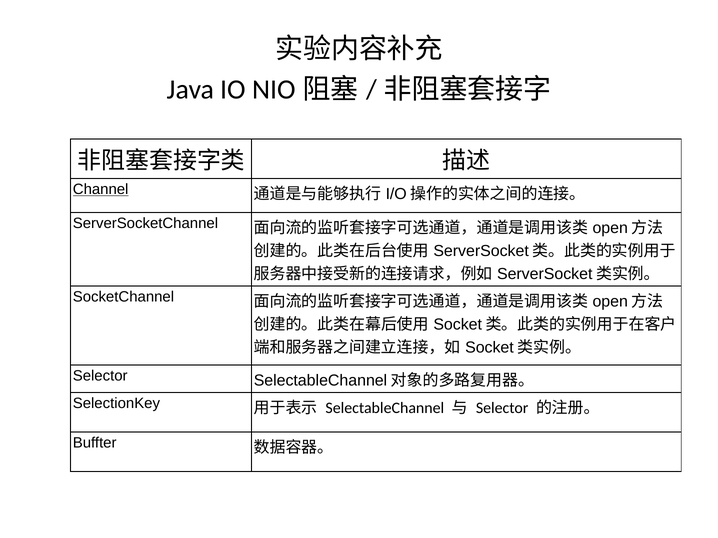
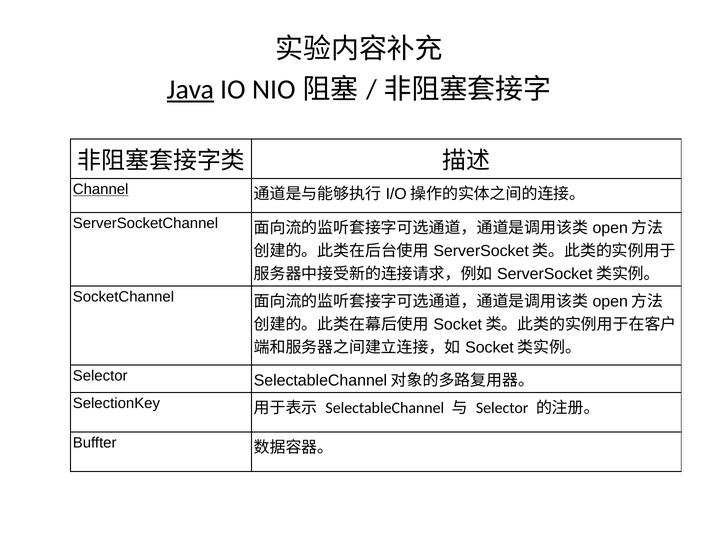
Java underline: none -> present (191, 90)
